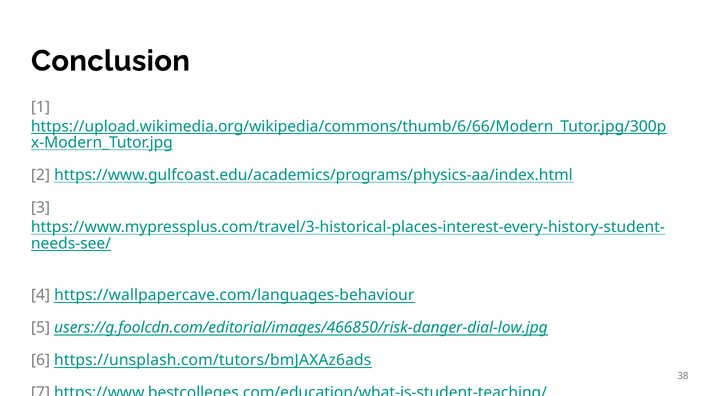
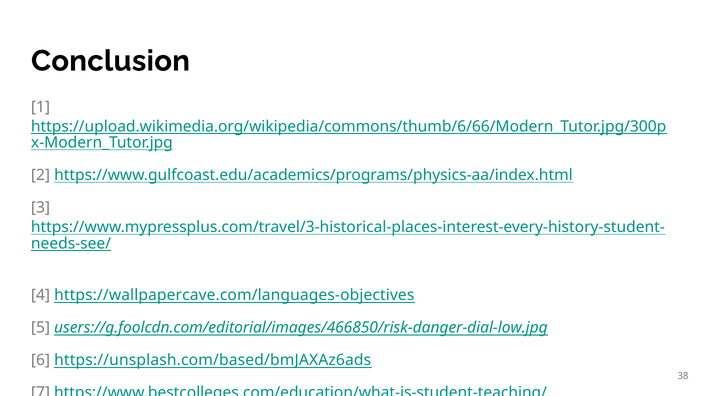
https://wallpapercave.com/languages-behaviour: https://wallpapercave.com/languages-behaviour -> https://wallpapercave.com/languages-objectives (234, 295)
https://unsplash.com/tutors/bmJAXAz6ads: https://unsplash.com/tutors/bmJAXAz6ads -> https://unsplash.com/based/bmJAXAz6ads (213, 360)
